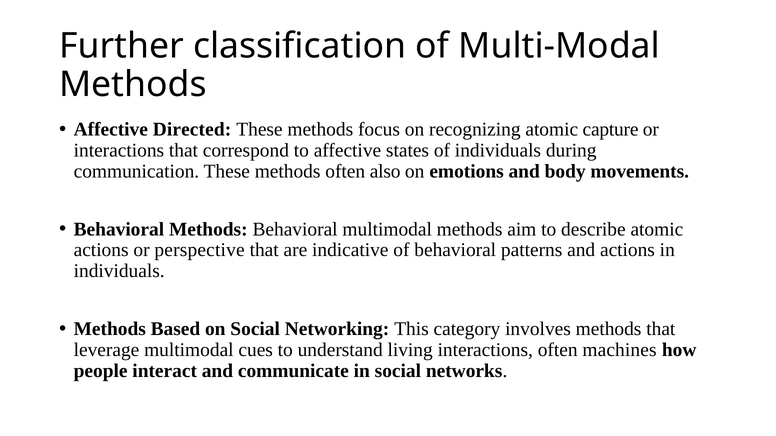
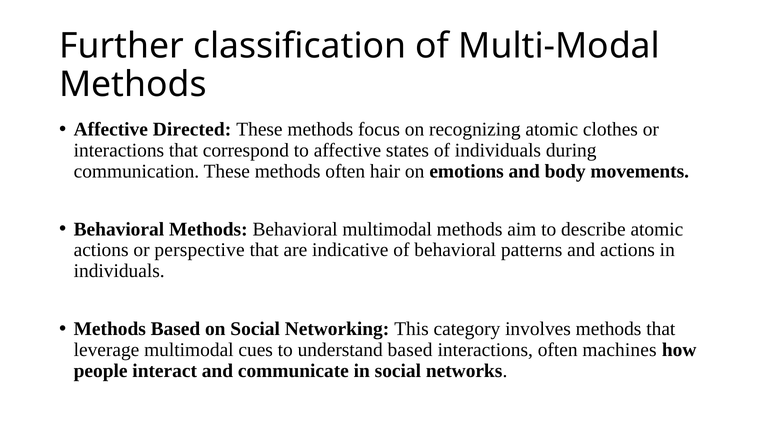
capture: capture -> clothes (610, 129)
also: also -> hair (385, 171)
understand living: living -> based (410, 350)
